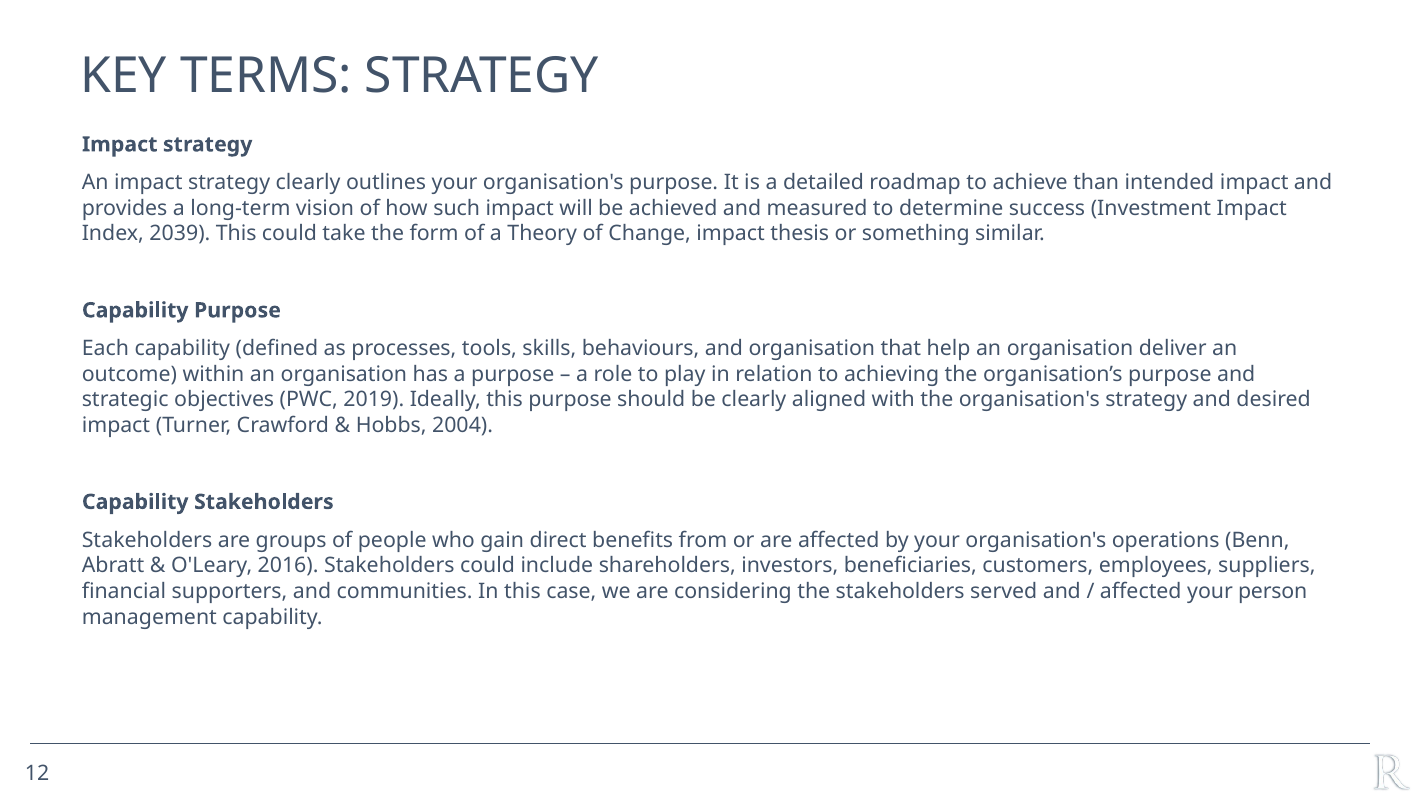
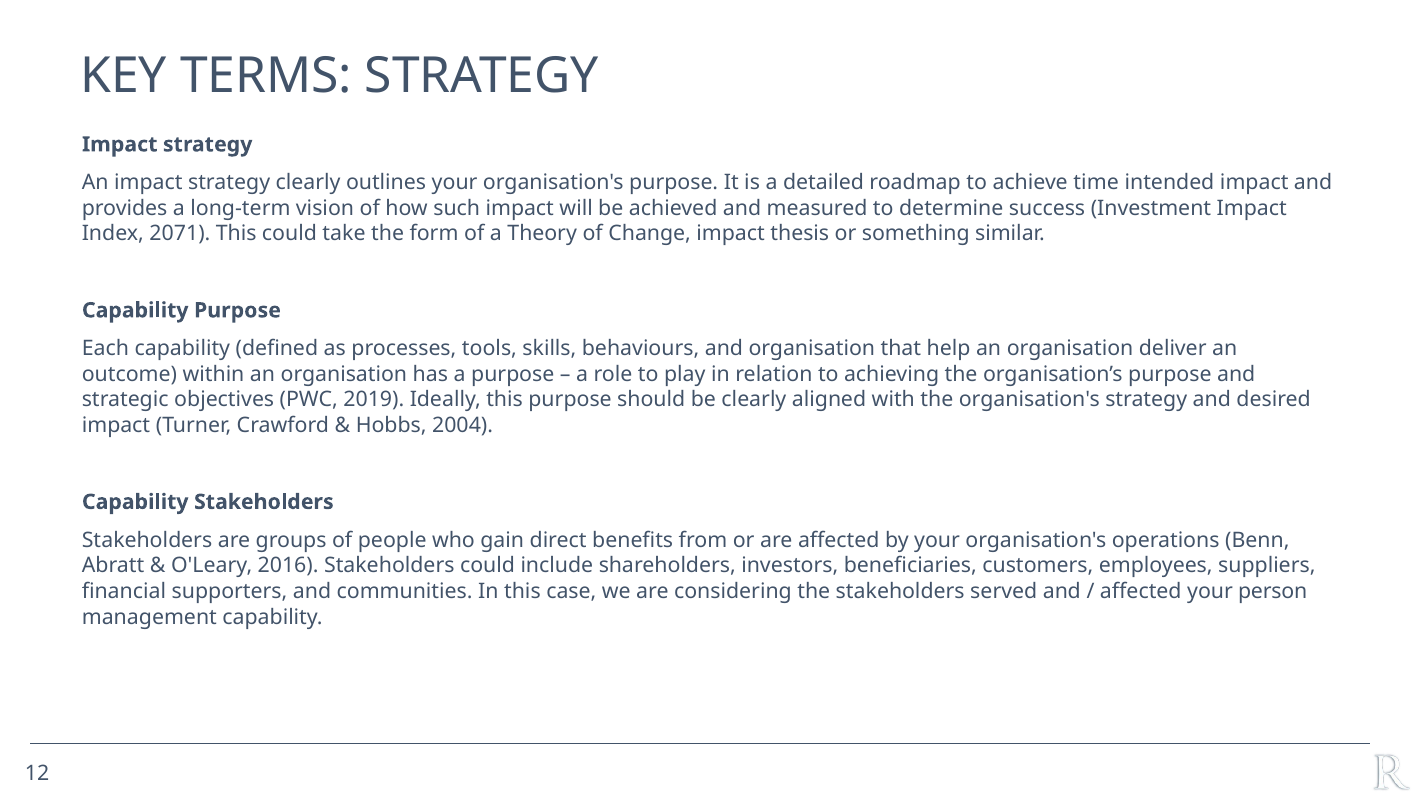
than: than -> time (1096, 183)
2039: 2039 -> 2071 (180, 234)
